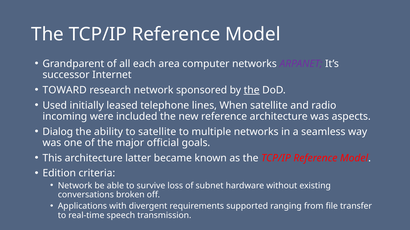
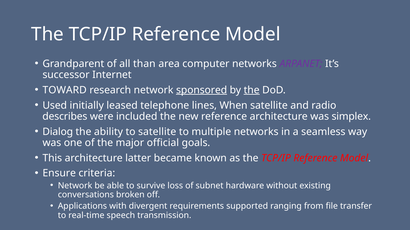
each: each -> than (144, 64)
sponsored underline: none -> present (202, 90)
incoming: incoming -> describes (65, 117)
aspects: aspects -> simplex (351, 117)
Edition: Edition -> Ensure (59, 174)
